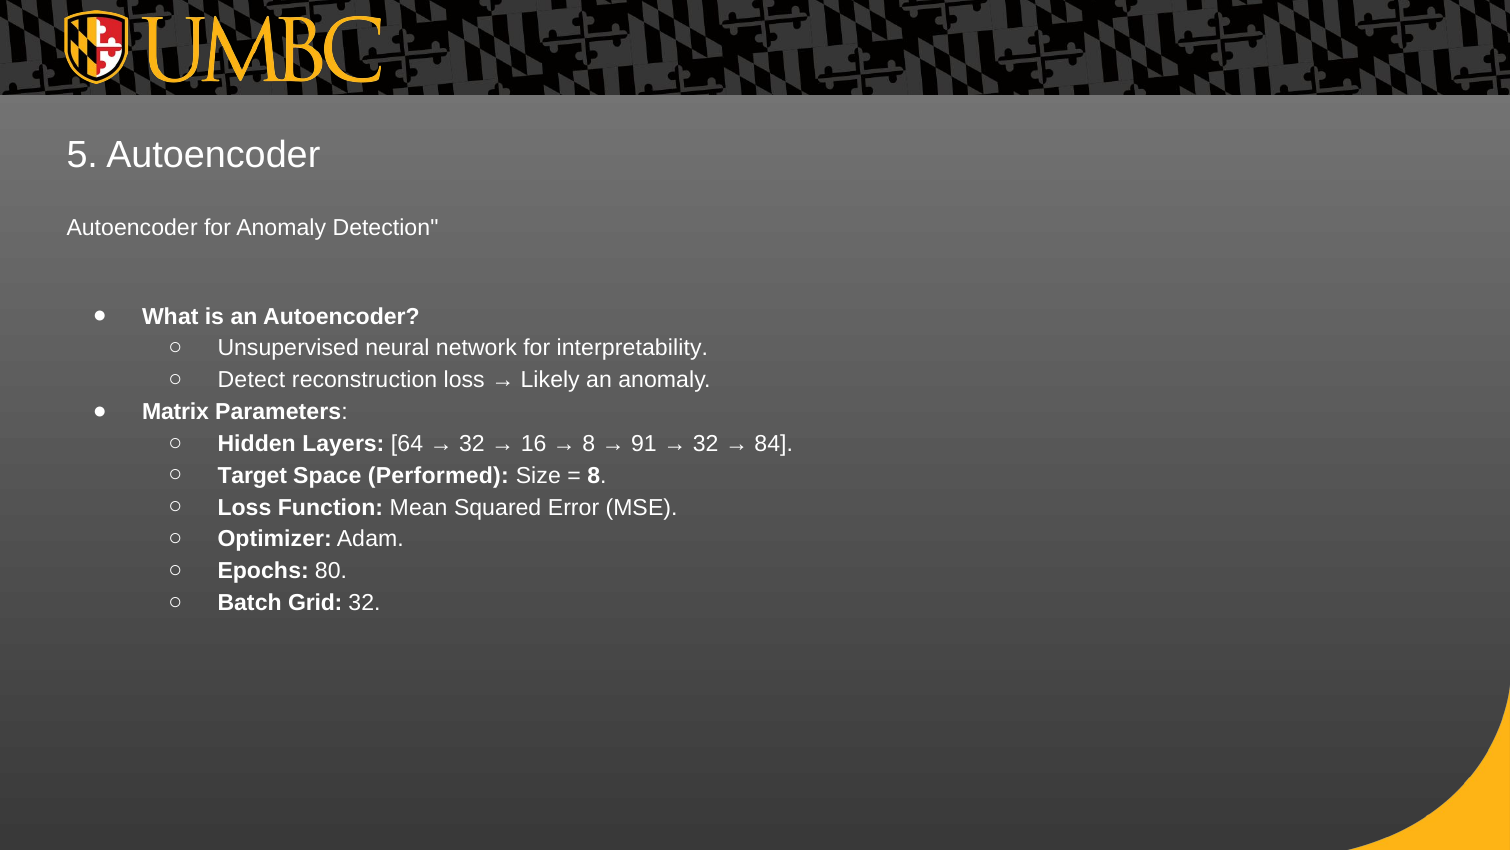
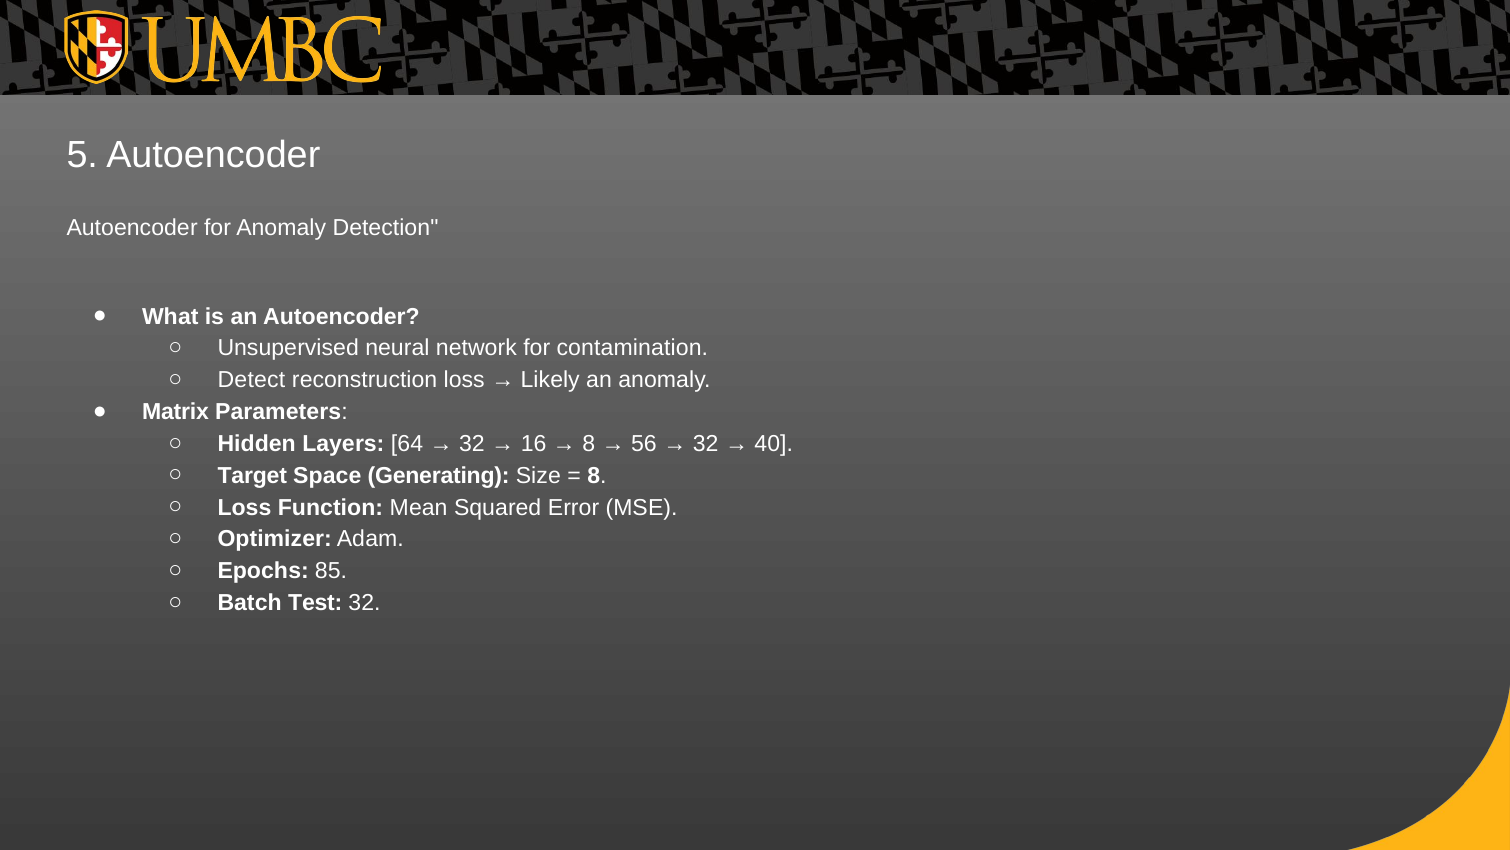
interpretability: interpretability -> contamination (632, 348)
91: 91 -> 56 (644, 443)
84: 84 -> 40 (774, 443)
Performed: Performed -> Generating (439, 475)
80: 80 -> 85 (331, 571)
Grid: Grid -> Test (315, 602)
